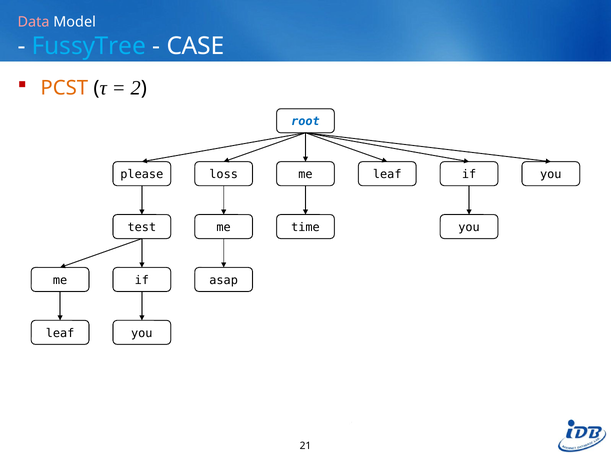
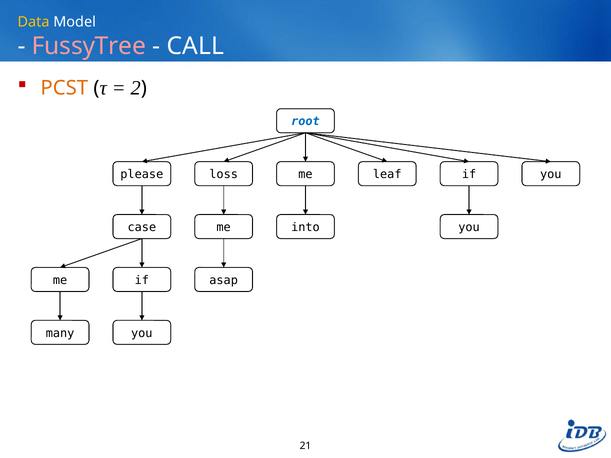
Data colour: pink -> yellow (34, 22)
FussyTree colour: light blue -> pink (89, 46)
CASE: CASE -> CALL (195, 46)
test: test -> case (142, 228)
time: time -> into (305, 228)
leaf: leaf -> many (60, 333)
